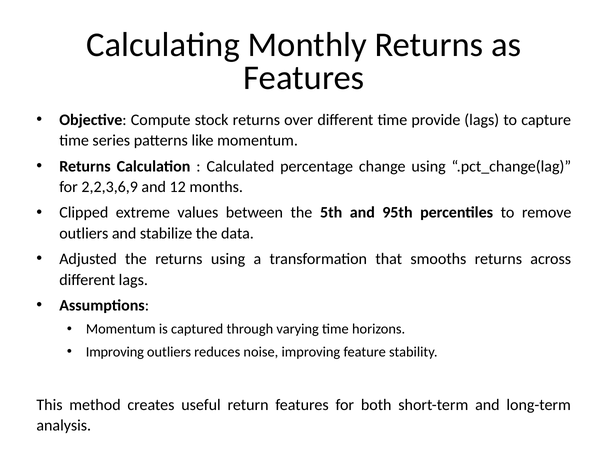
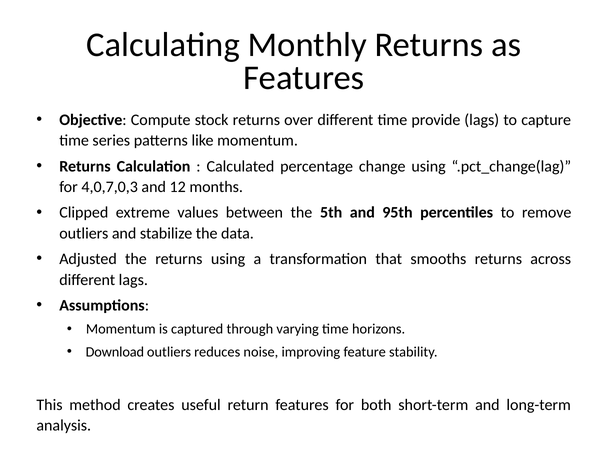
2,2,3,6,9: 2,2,3,6,9 -> 4,0,7,0,3 (110, 187)
Improving: Improving -> Download (115, 352)
